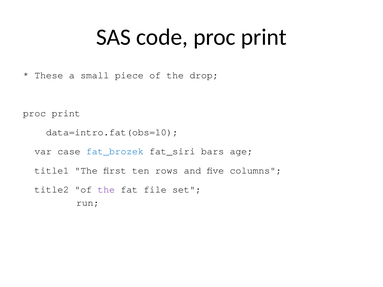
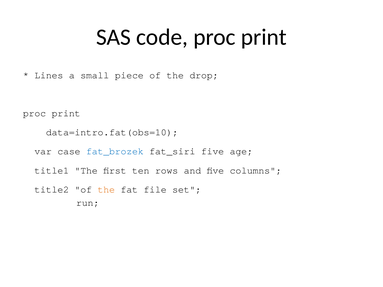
These: These -> Lines (49, 75)
fat_siri bars: bars -> five (213, 151)
the colour: purple -> orange (106, 190)
